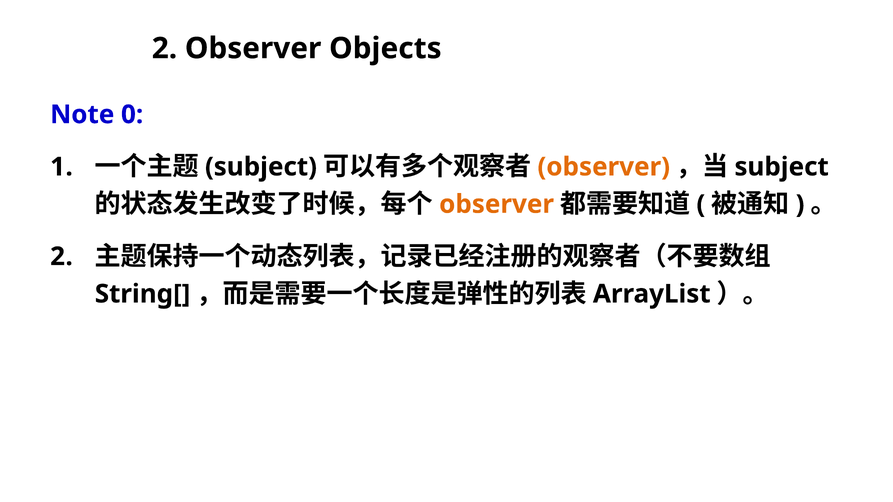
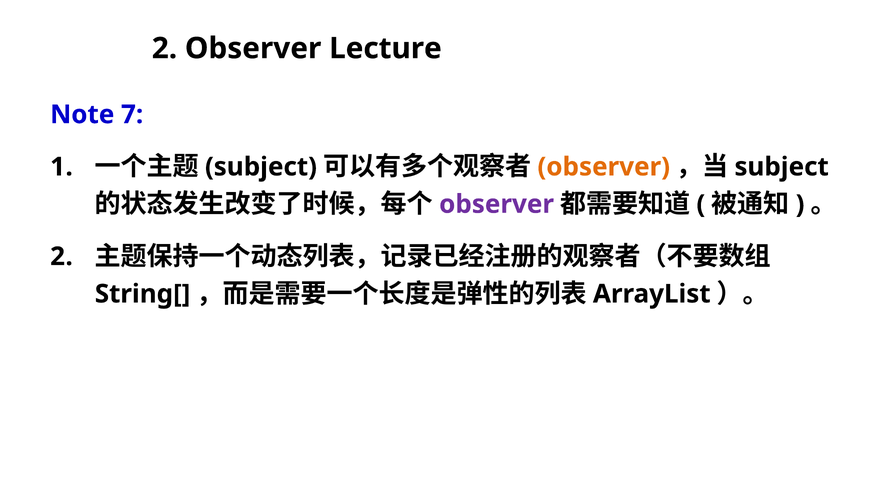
Objects: Objects -> Lecture (385, 48)
0: 0 -> 7 (132, 115)
observer colour: orange -> purple (497, 204)
